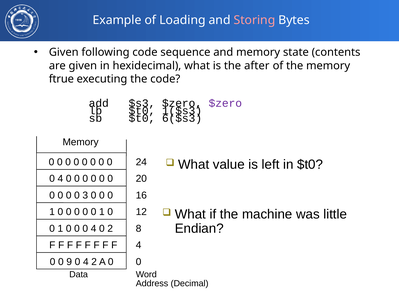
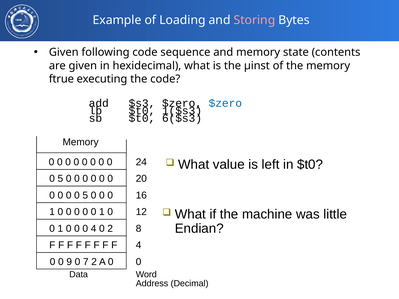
after: after -> µinst (257, 66)
$zero colour: purple -> blue (225, 103)
4: 4 -> 5 (60, 179)
3: 3 -> 5 (85, 195)
9 0 4: 4 -> 7 (86, 262)
